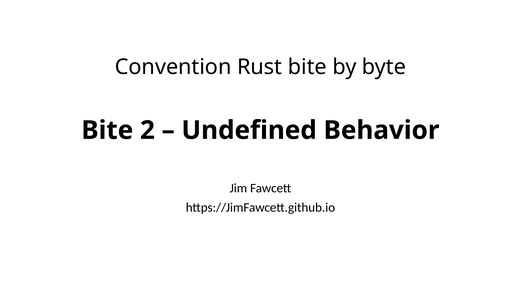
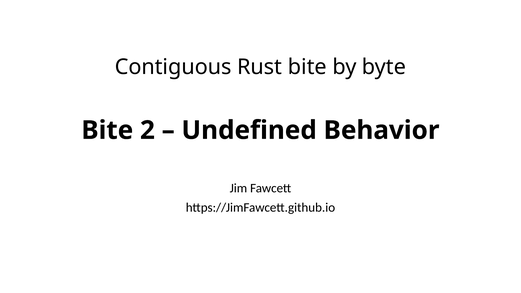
Convention: Convention -> Contiguous (173, 67)
